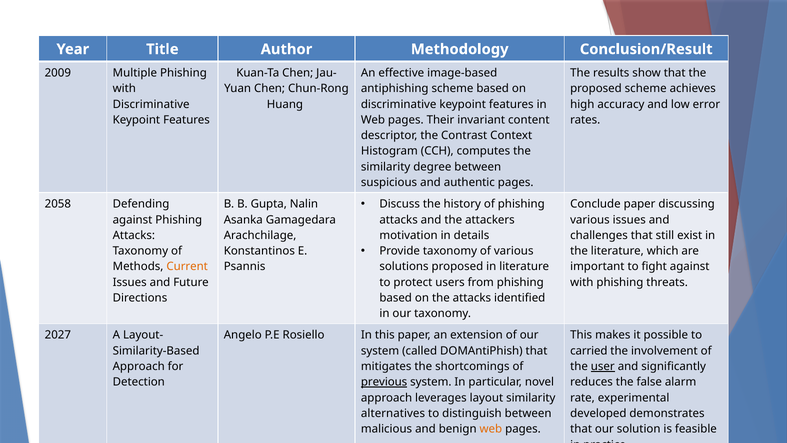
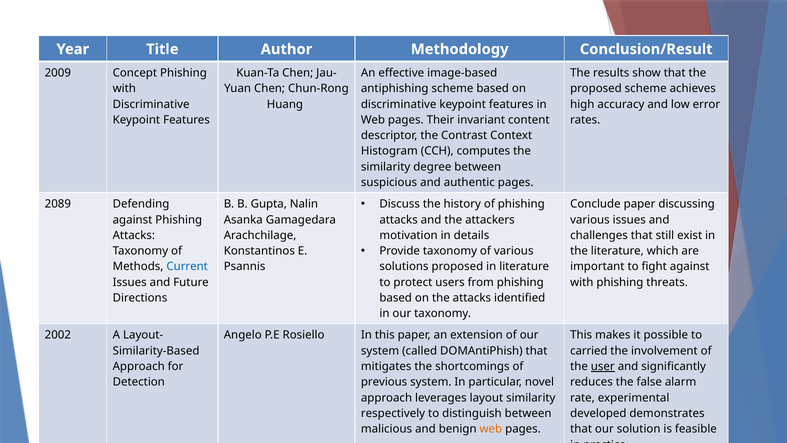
Multiple: Multiple -> Concept (135, 73)
2058: 2058 -> 2089 (58, 204)
Current colour: orange -> blue (187, 266)
2027: 2027 -> 2002 (58, 335)
previous underline: present -> none (384, 382)
alternatives: alternatives -> respectively (393, 413)
